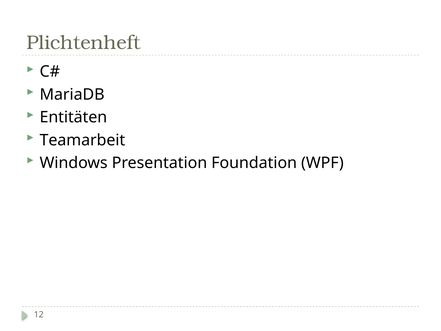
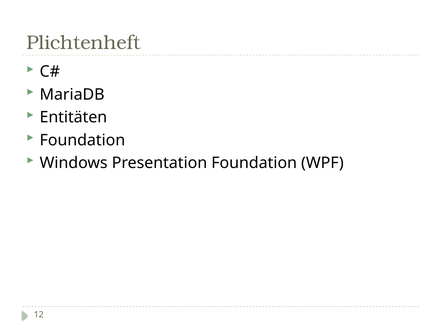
Teamarbeit: Teamarbeit -> Foundation (82, 140)
